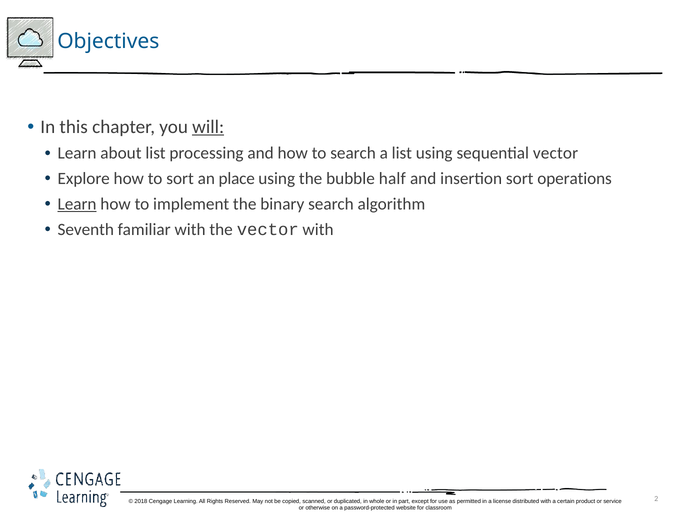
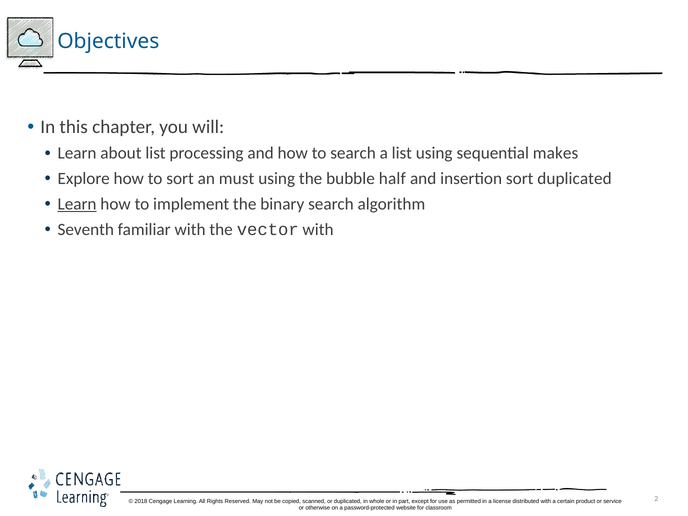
will underline: present -> none (208, 127)
sequential vector: vector -> makes (556, 153)
place: place -> must (237, 179)
sort operations: operations -> duplicated (575, 179)
